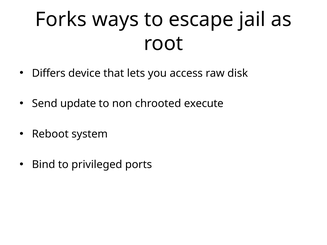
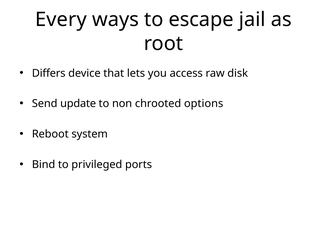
Forks: Forks -> Every (61, 20)
execute: execute -> options (204, 104)
